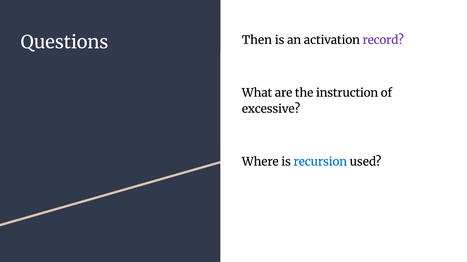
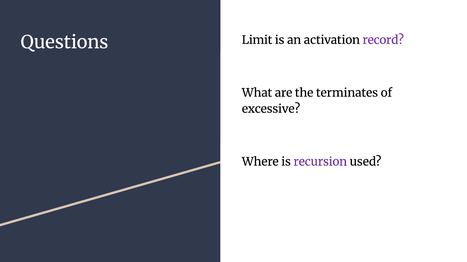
Then: Then -> Limit (257, 40)
instruction: instruction -> terminates (347, 93)
recursion colour: blue -> purple (320, 162)
